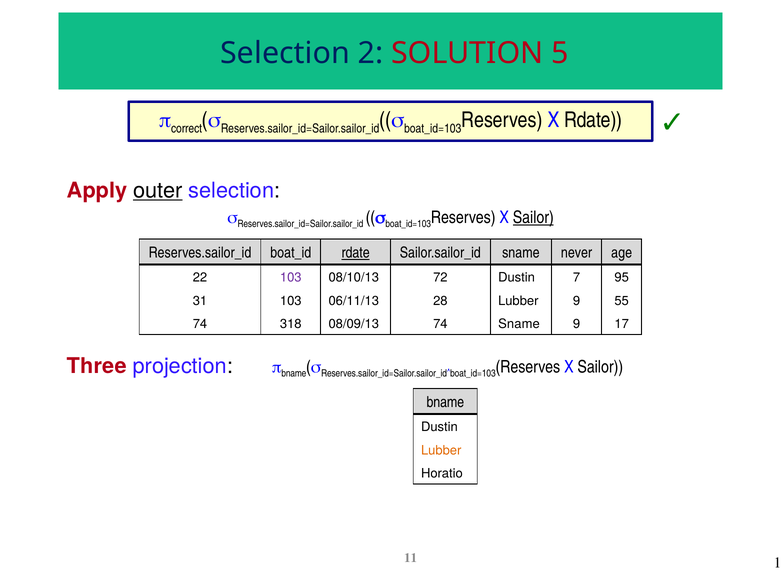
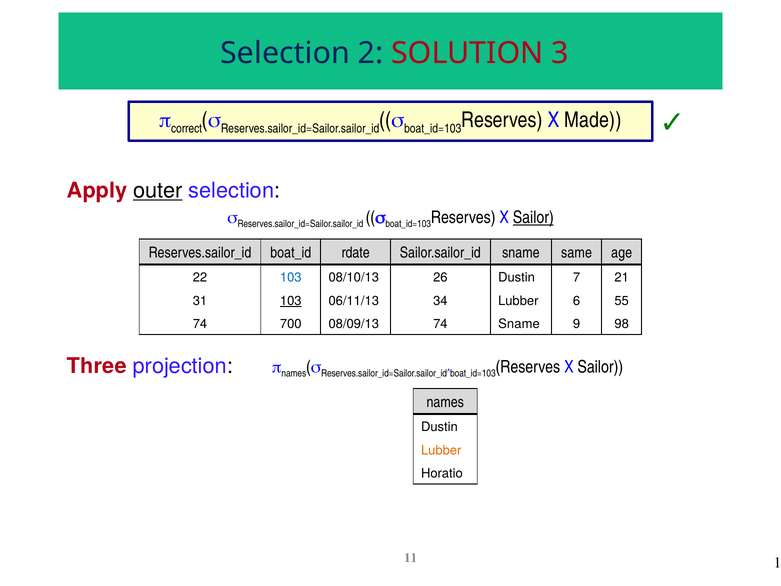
5: 5 -> 3 (560, 53)
X Rdate: Rdate -> Made (593, 120)
rdate underline: present -> none (356, 253)
never: never -> same (576, 253)
103 colour: purple -> blue (291, 277)
72: 72 -> 26 (440, 277)
95: 95 -> 21 (622, 277)
103 underline: none -> present (291, 301)
28: 28 -> 34 (440, 301)
Lubber 9: 9 -> 6 (577, 301)
318: 318 -> 700 (291, 324)
17: 17 -> 98 (622, 324)
bname: bname -> names (294, 373)
bname: bname -> names (445, 402)
